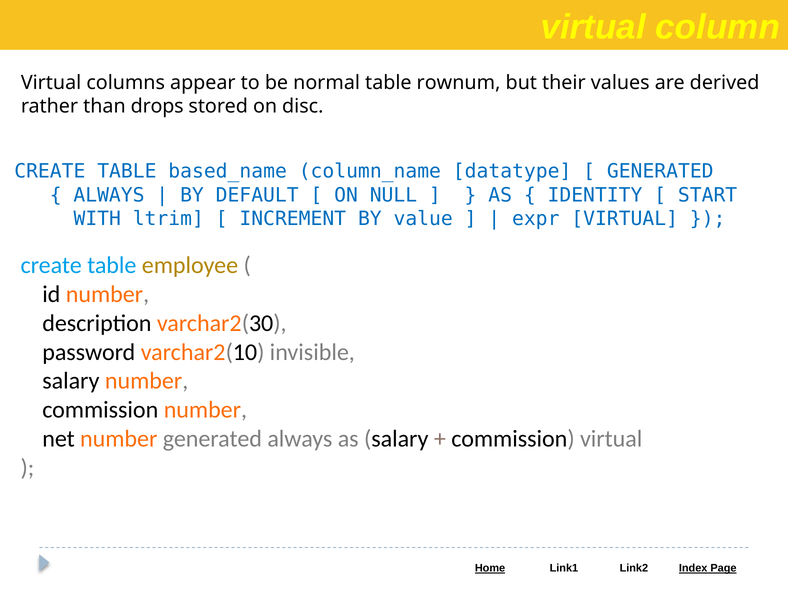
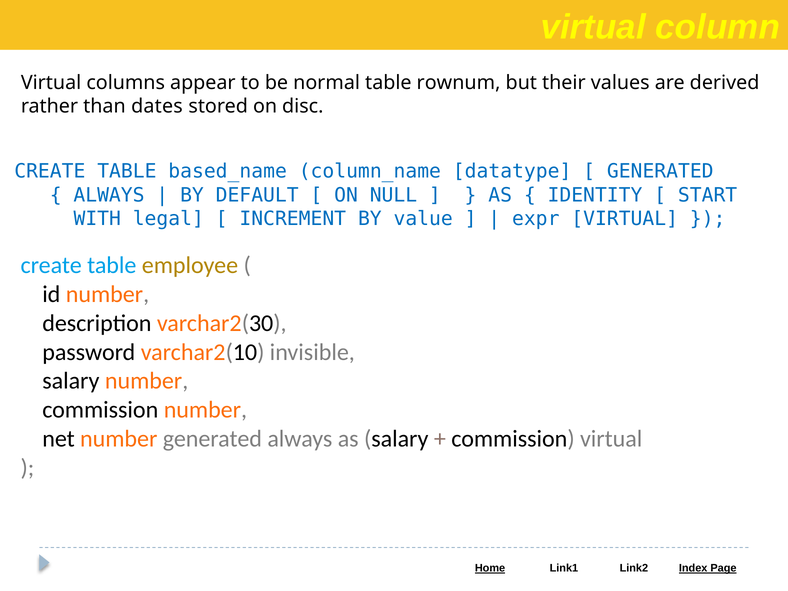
drops: drops -> dates (157, 106)
ltrim: ltrim -> legal (168, 219)
